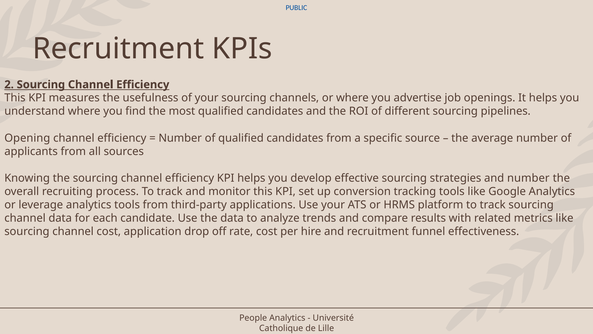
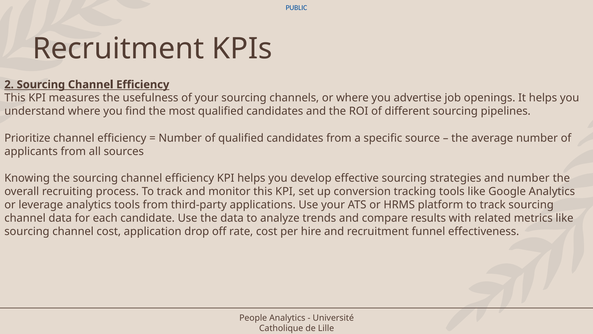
Opening: Opening -> Prioritize (27, 138)
